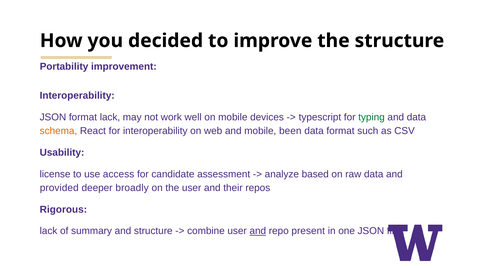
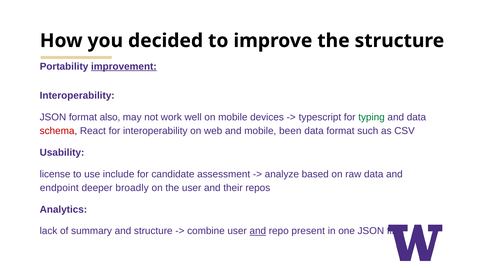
improvement underline: none -> present (124, 67)
format lack: lack -> also (110, 117)
schema colour: orange -> red (58, 131)
access: access -> include (119, 174)
provided: provided -> endpoint (59, 188)
Rigorous: Rigorous -> Analytics (63, 210)
